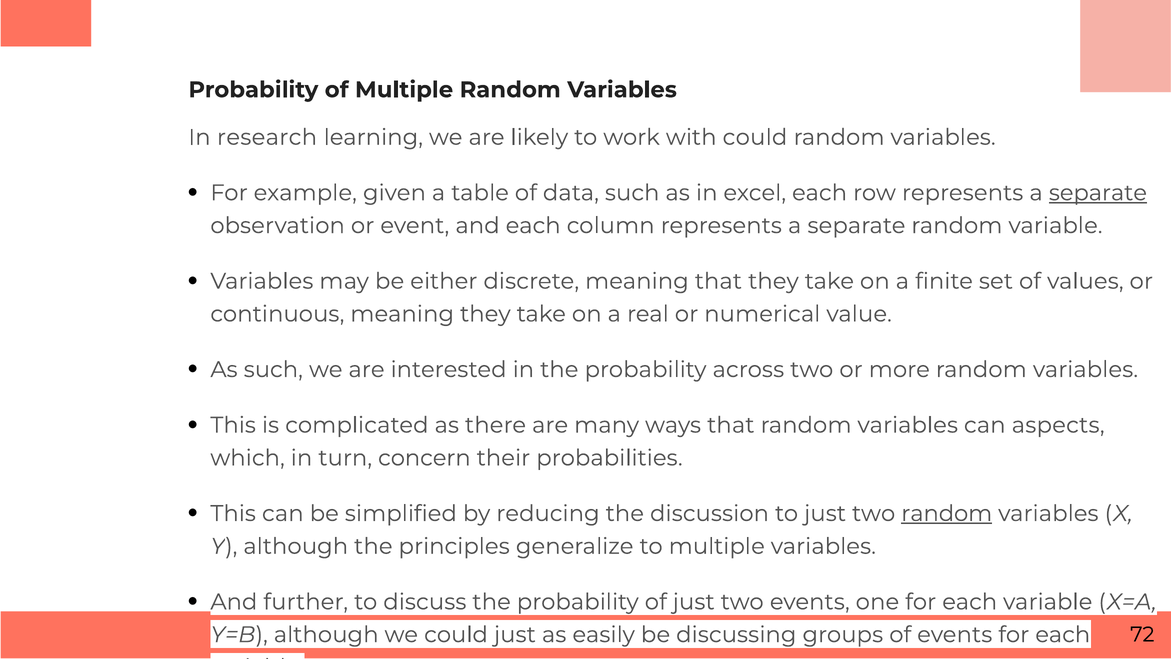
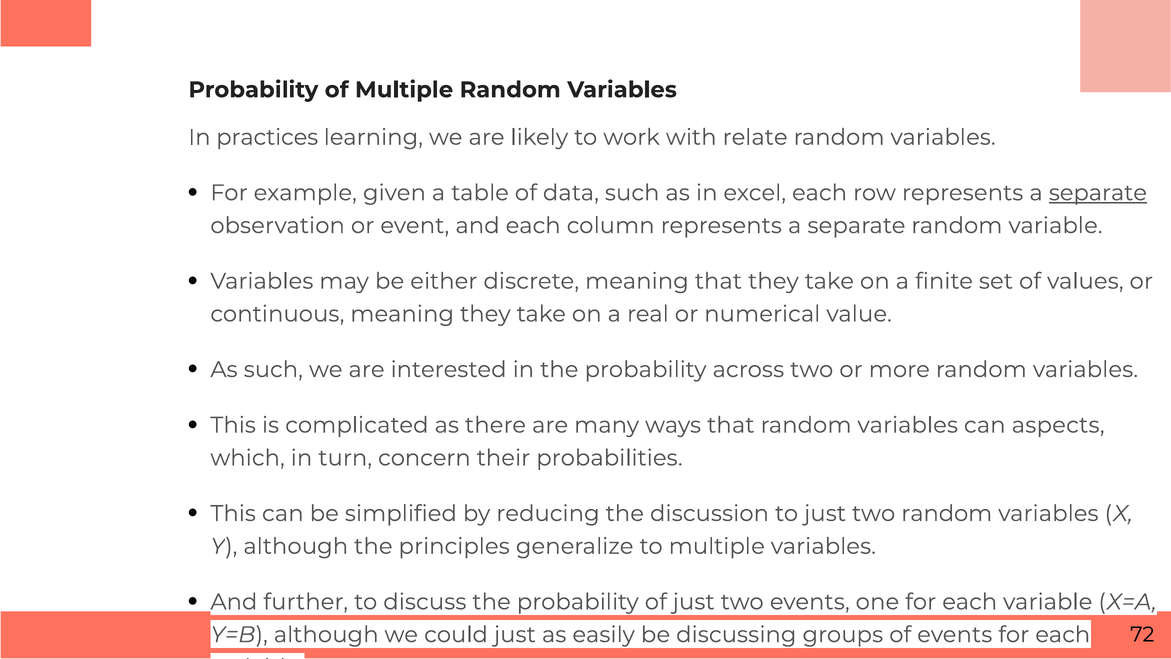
research: research -> practices (267, 137)
with could: could -> relate (755, 137)
random underline: present -> none (947, 513)
